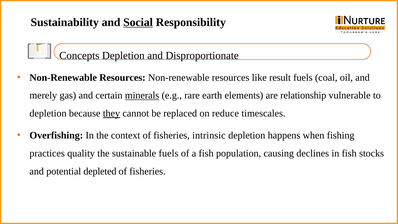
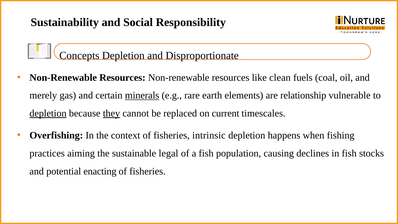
Social underline: present -> none (138, 22)
result: result -> clean (280, 77)
depletion underline: none -> present (48, 113)
reduce: reduce -> current (226, 113)
quality: quality -> aiming (81, 153)
sustainable fuels: fuels -> legal (169, 153)
depleted: depleted -> enacting (100, 171)
